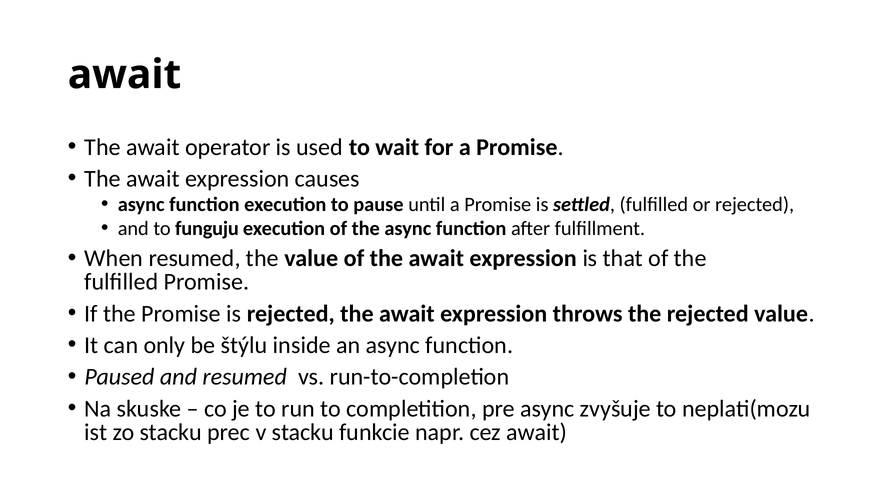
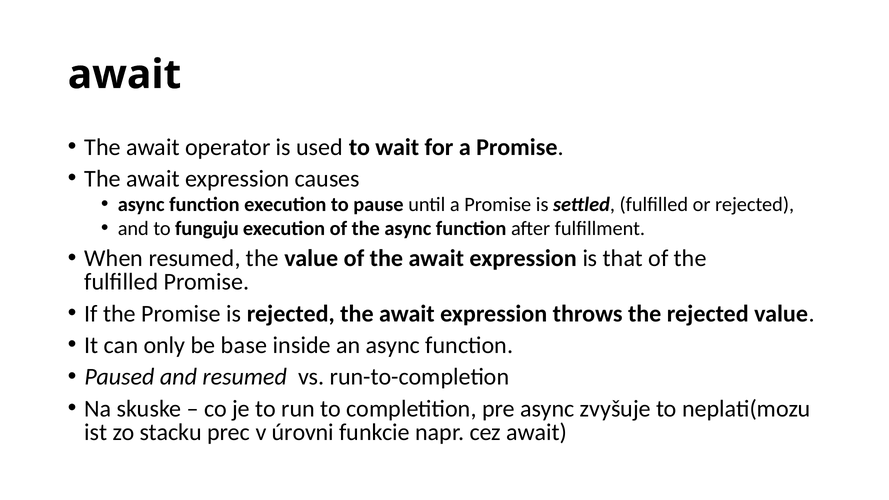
štýlu: štýlu -> base (244, 345)
v stacku: stacku -> úrovni (303, 432)
